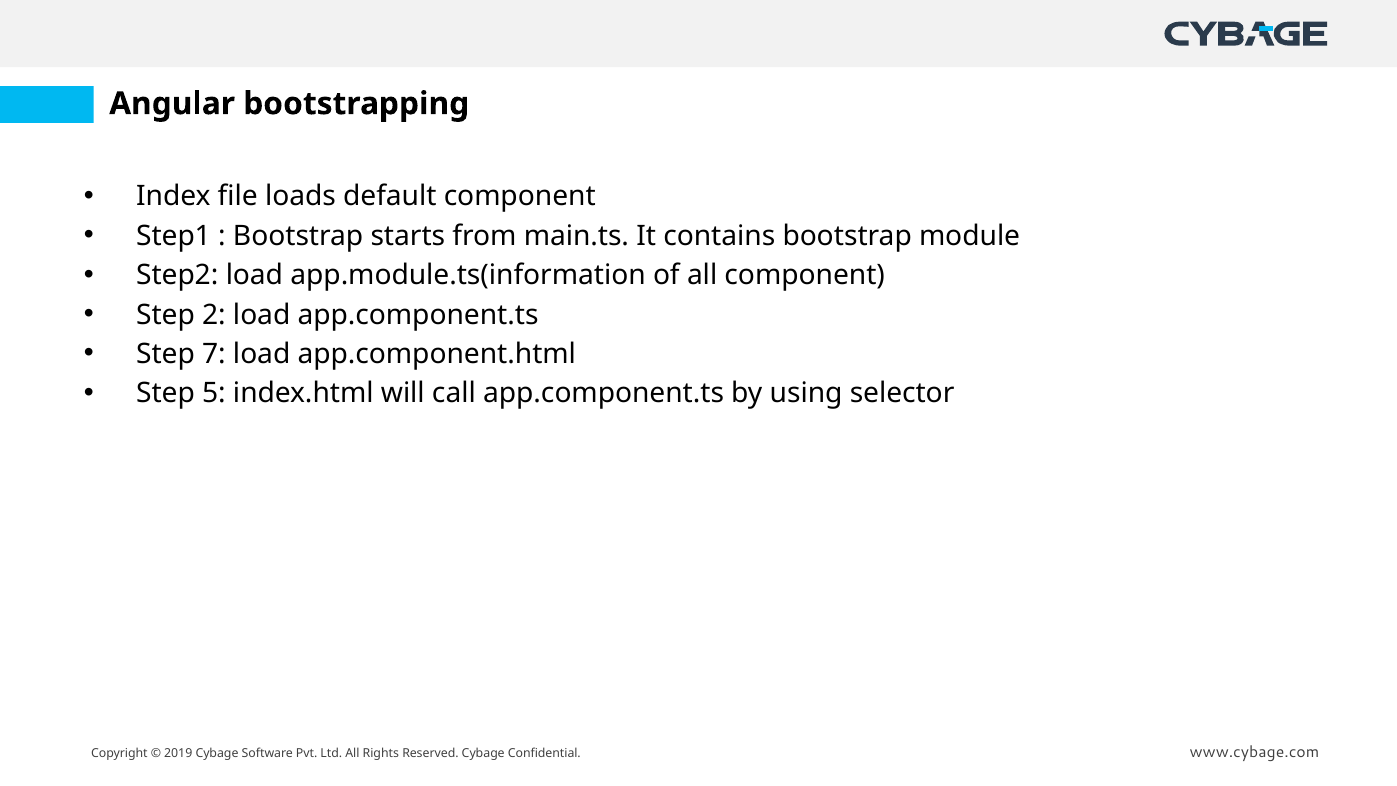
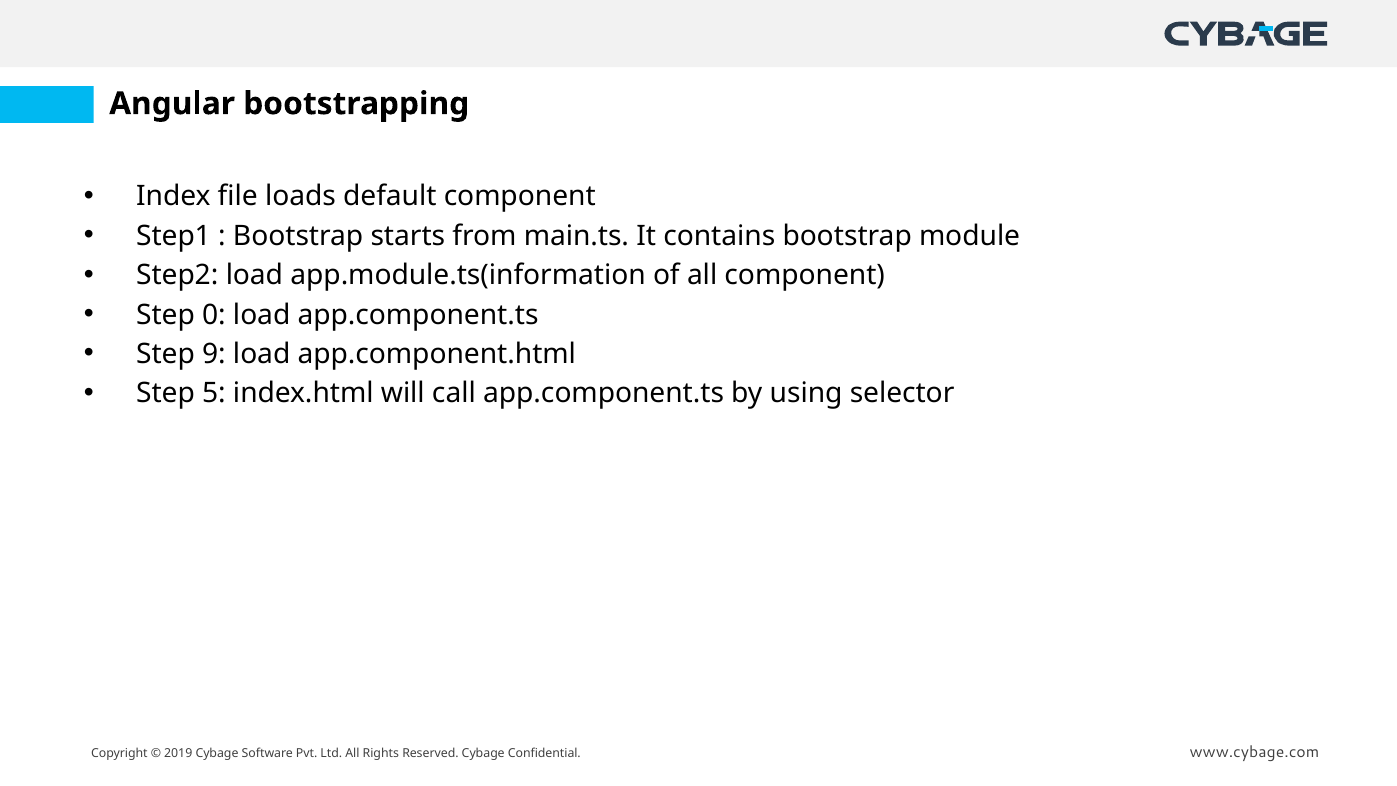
2: 2 -> 0 (214, 315)
7: 7 -> 9 (214, 354)
